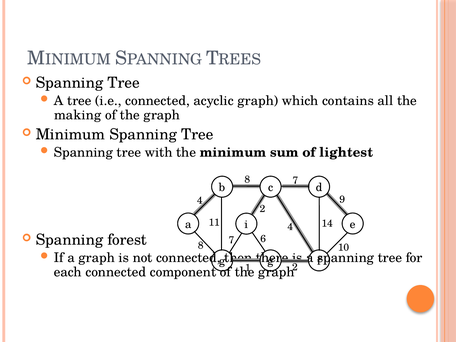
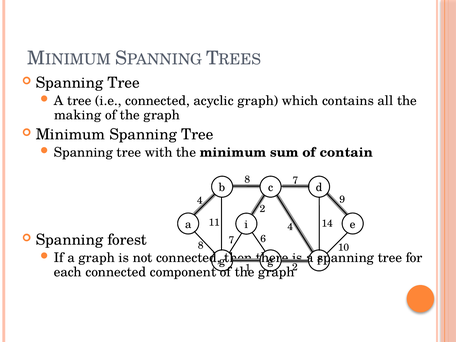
lightest: lightest -> contain (346, 152)
